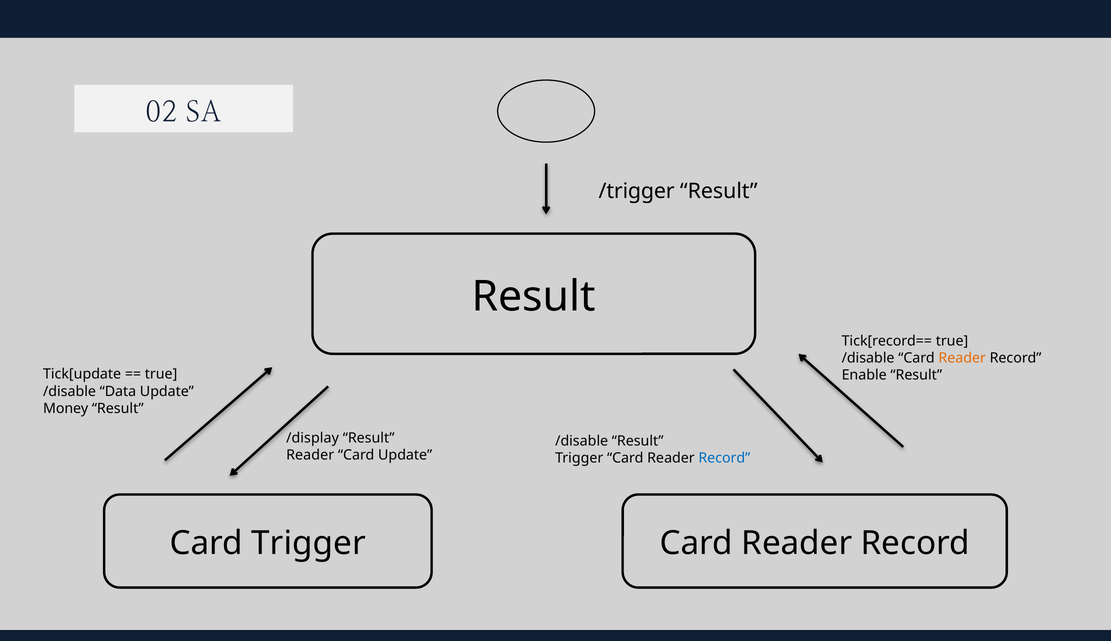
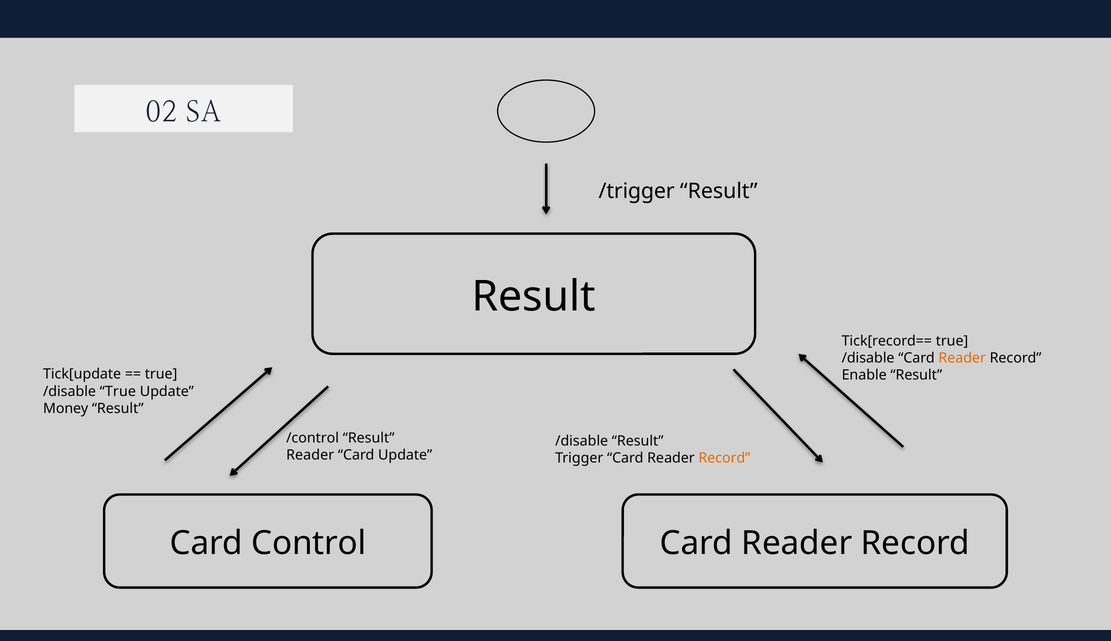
/disable Data: Data -> True (118, 392)
/display: /display -> /control (313, 438)
Record colour: blue -> orange (724, 458)
Card Trigger: Trigger -> Control (309, 544)
